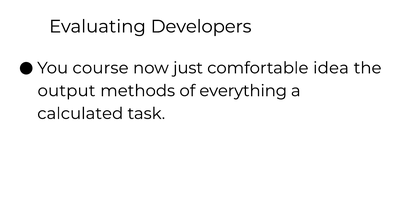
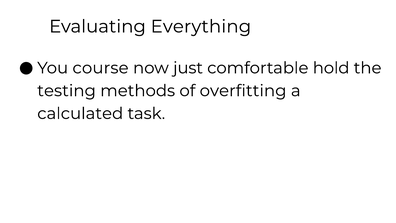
Developers: Developers -> Everything (201, 26)
idea: idea -> hold (331, 68)
output: output -> testing (67, 91)
everything: everything -> overfitting (243, 91)
